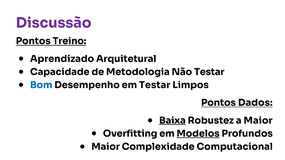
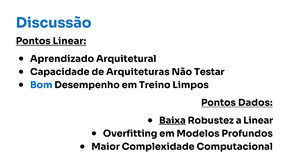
Discussão colour: purple -> blue (54, 23)
Pontos Treino: Treino -> Linear (69, 41)
Metodologia: Metodologia -> Arquiteturas (138, 72)
em Testar: Testar -> Treino (155, 85)
a Maior: Maior -> Linear (258, 121)
Modelos underline: present -> none (198, 134)
